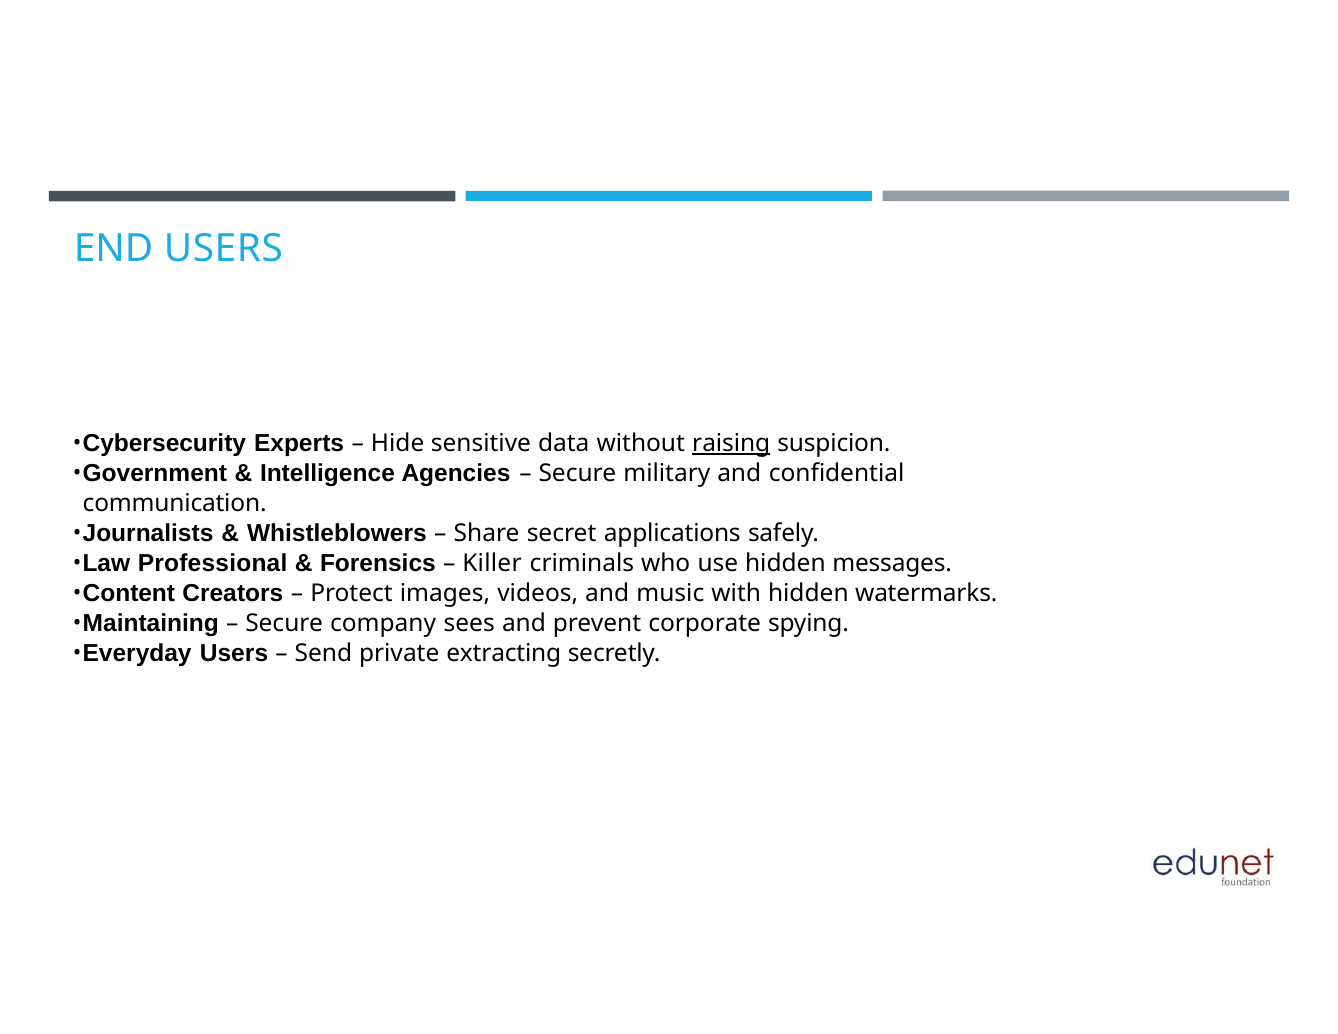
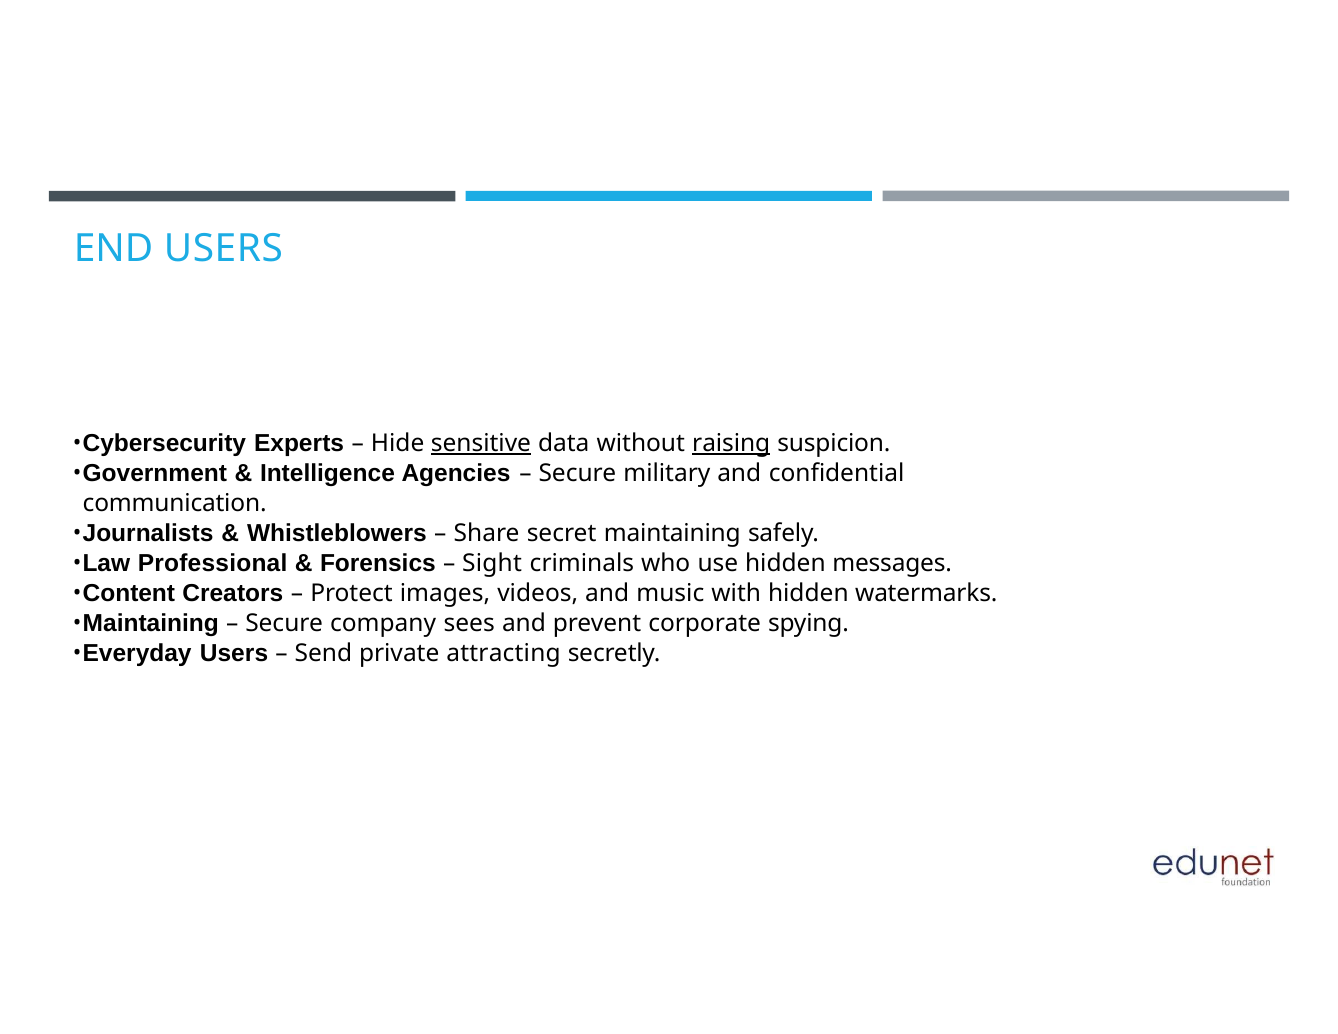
sensitive underline: none -> present (481, 443)
secret applications: applications -> maintaining (672, 533)
Killer: Killer -> Sight (492, 563)
extracting: extracting -> attracting (504, 653)
